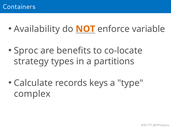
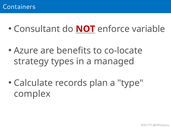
Availability: Availability -> Consultant (37, 29)
NOT colour: orange -> red (85, 29)
Sproc: Sproc -> Azure (26, 51)
partitions: partitions -> managed (114, 62)
keys: keys -> plan (99, 83)
